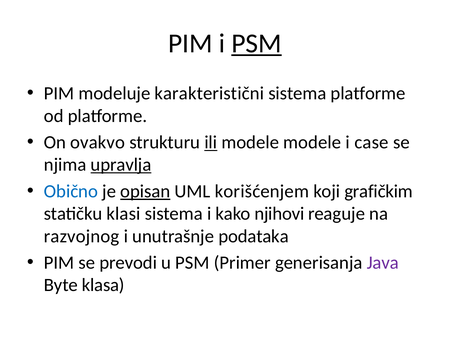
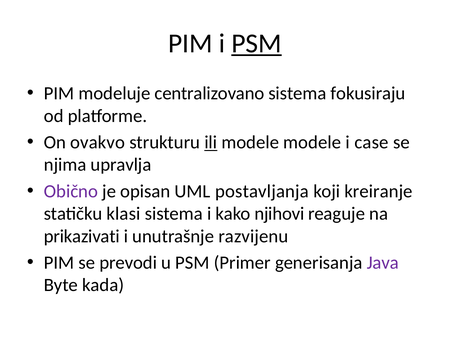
karakteristični: karakteristični -> centralizovano (209, 94)
sistema platforme: platforme -> fokusiraju (368, 94)
upravlja underline: present -> none (121, 165)
Obično colour: blue -> purple (71, 192)
opisan underline: present -> none (145, 192)
korišćenjem: korišćenjem -> postavljanja (262, 192)
grafičkim: grafičkim -> kreiranje (378, 192)
razvojnog: razvojnog -> prikazivati (82, 237)
podataka: podataka -> razvijenu (253, 237)
klasa: klasa -> kada (103, 286)
